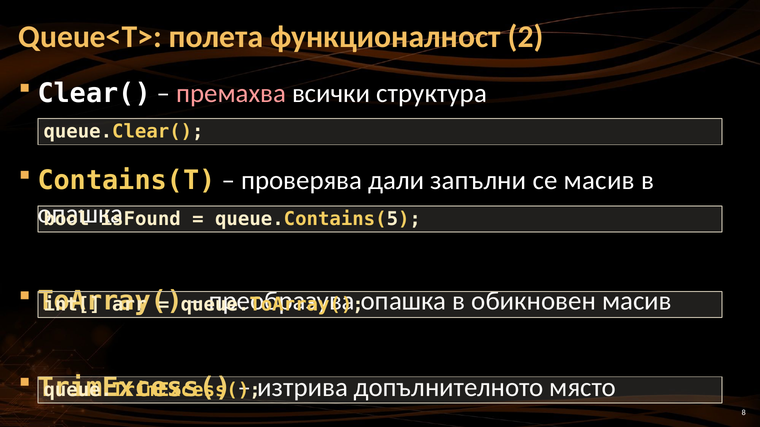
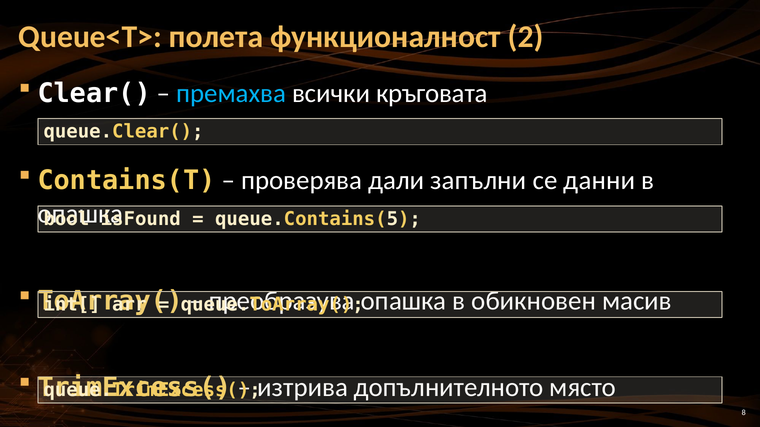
премахва colour: pink -> light blue (231, 94)
структура: структура -> кръговата (432, 94)
се масив: масив -> данни (599, 180)
